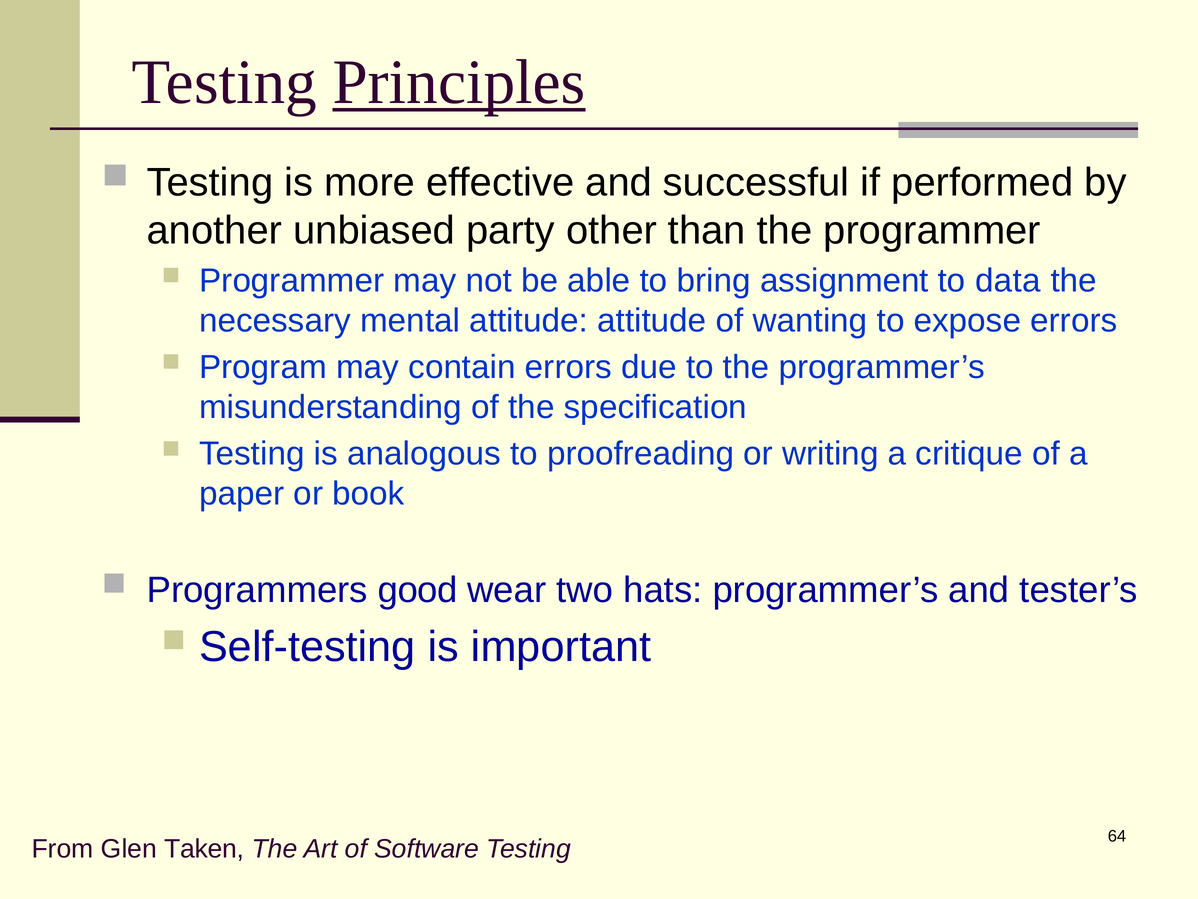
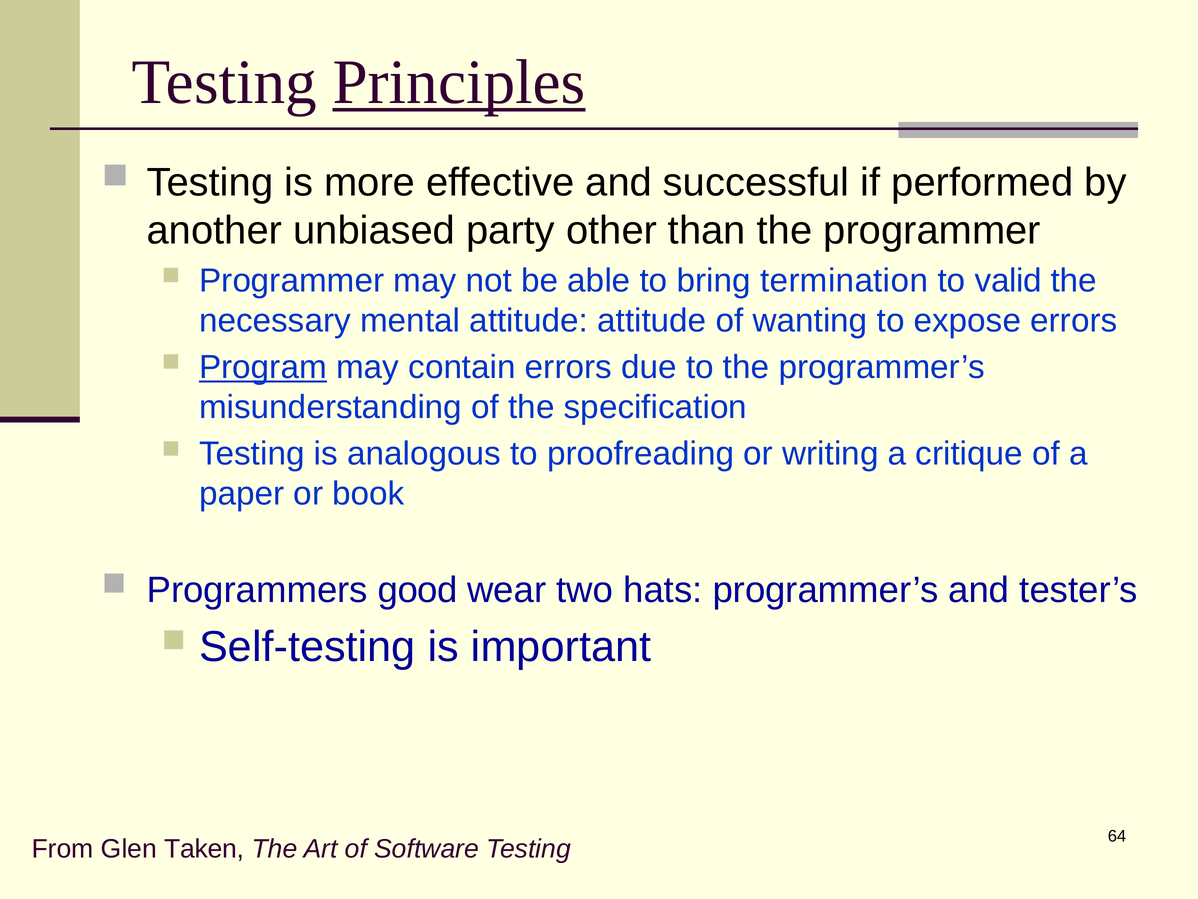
assignment: assignment -> termination (844, 281)
data: data -> valid (1008, 281)
Program underline: none -> present (263, 367)
